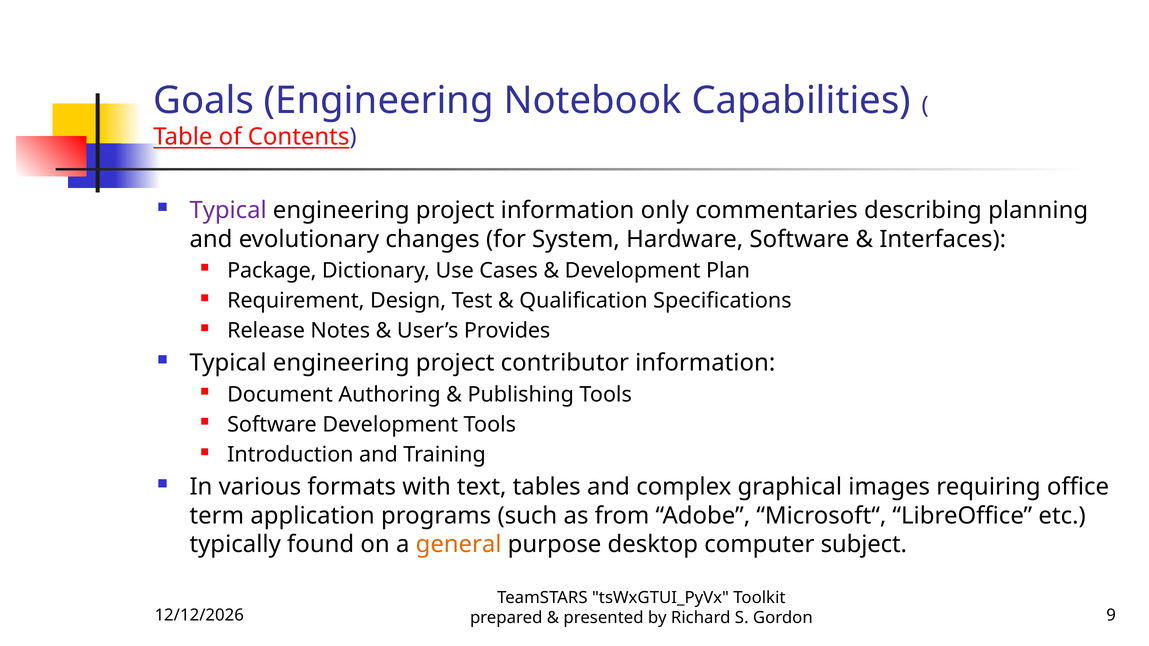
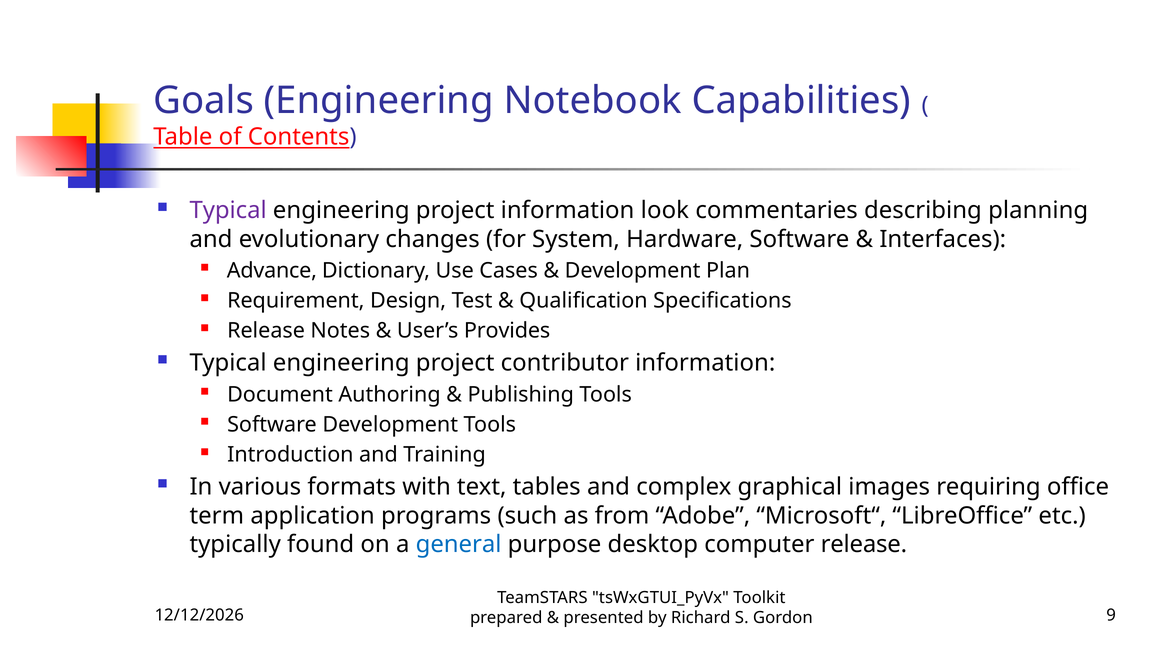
only: only -> look (665, 211)
Package: Package -> Advance (272, 271)
general colour: orange -> blue (459, 545)
computer subject: subject -> release (864, 545)
